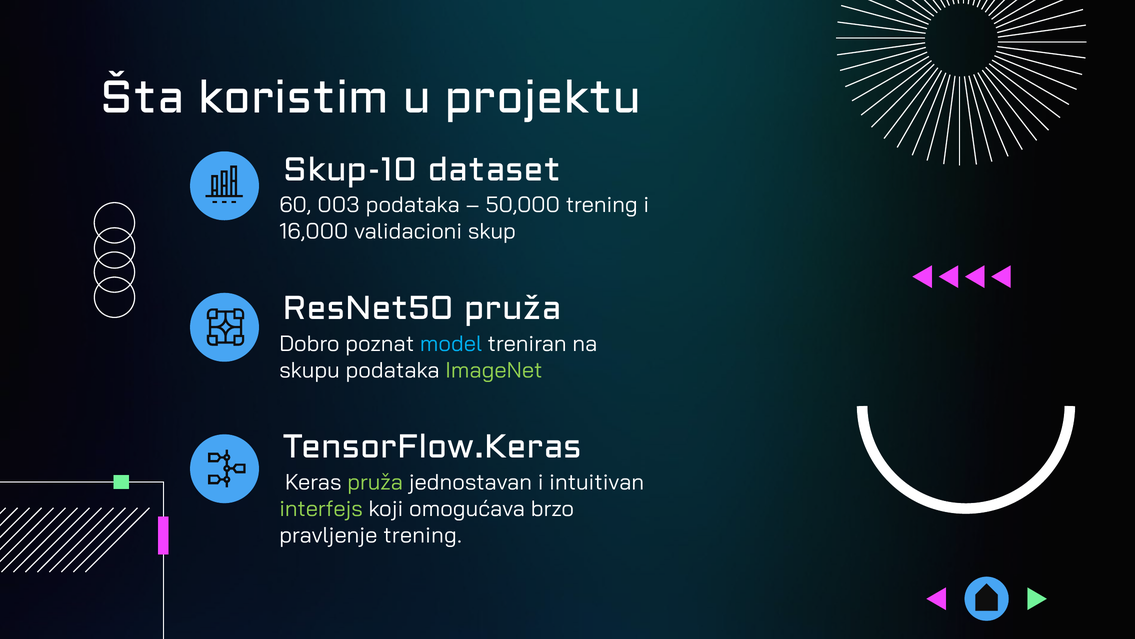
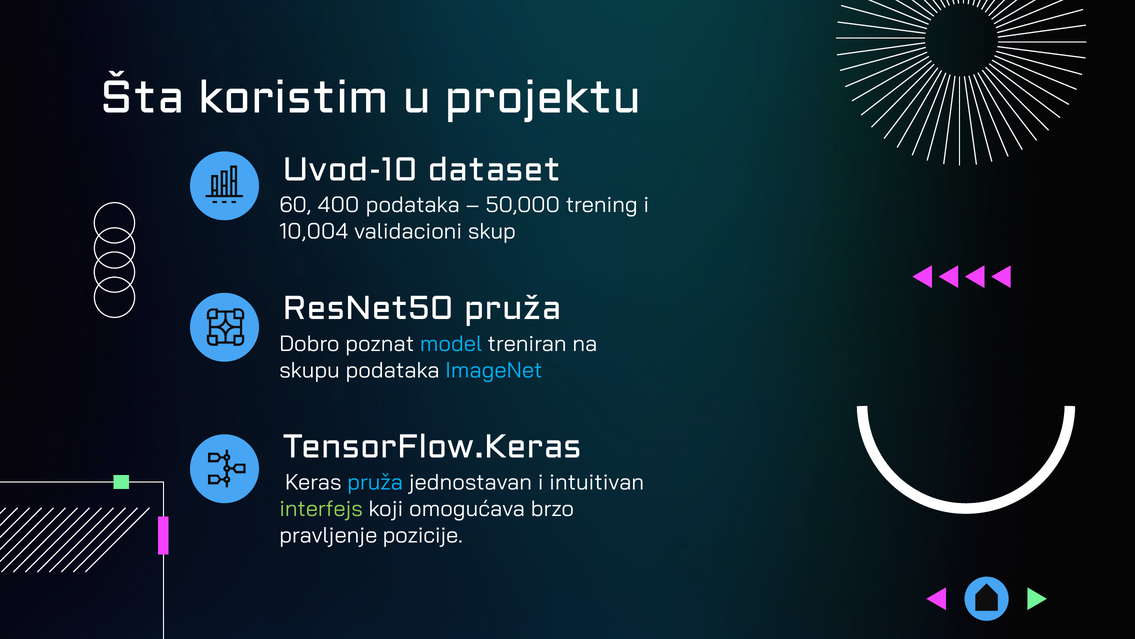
Skup-10: Skup-10 -> Uvod-10 (350, 170)
003: 003 -> 400 (338, 205)
16,000: 16,000 -> 10,004 (314, 231)
ImageNet colour: light green -> light blue (494, 370)
pruža colour: light green -> light blue (375, 482)
pravljenje trening: trening -> pozicije (423, 535)
